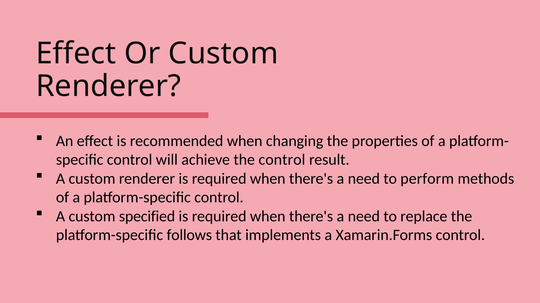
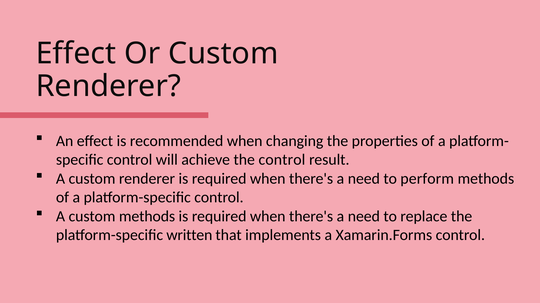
custom specified: specified -> methods (147, 217)
follows: follows -> written (189, 236)
